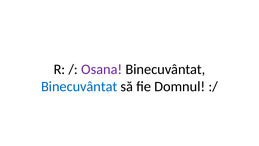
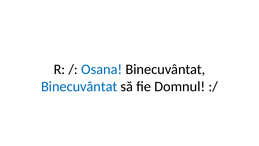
Osana colour: purple -> blue (102, 69)
